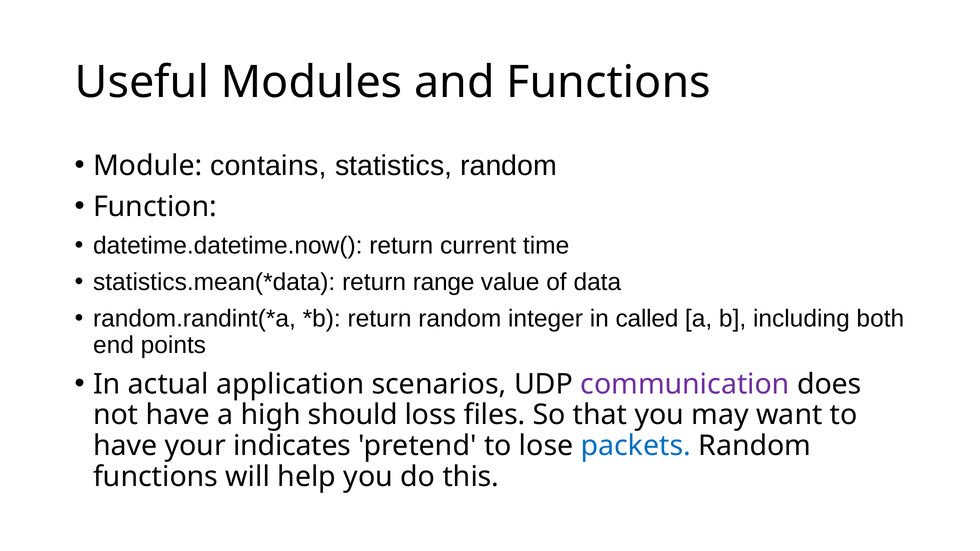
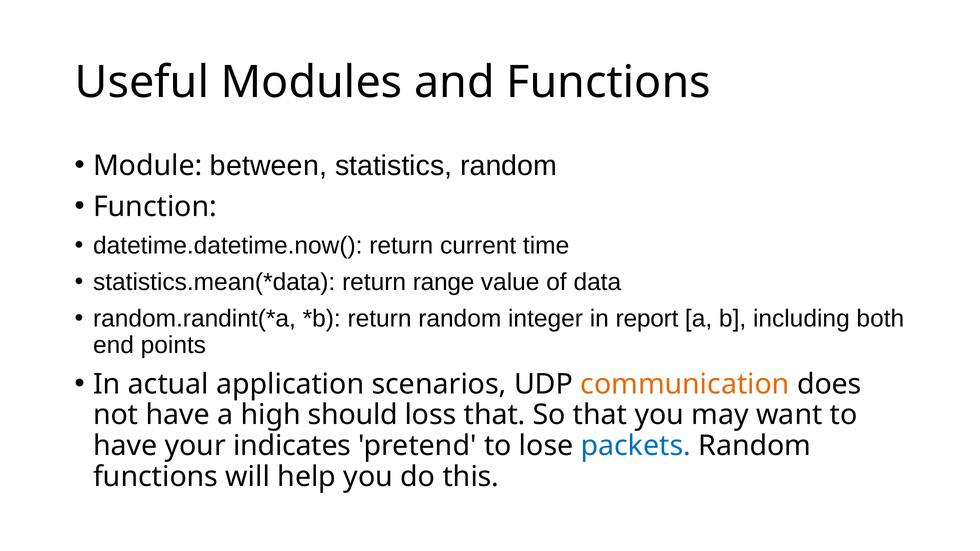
contains: contains -> between (268, 166)
called: called -> report (647, 319)
communication colour: purple -> orange (685, 384)
loss files: files -> that (495, 415)
